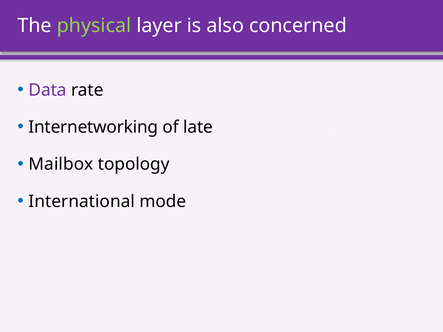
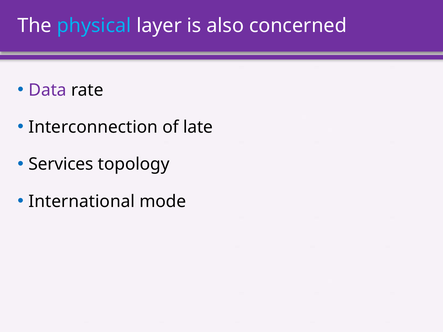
physical colour: light green -> light blue (94, 26)
Internetworking: Internetworking -> Interconnection (93, 127)
Mailbox: Mailbox -> Services (61, 164)
